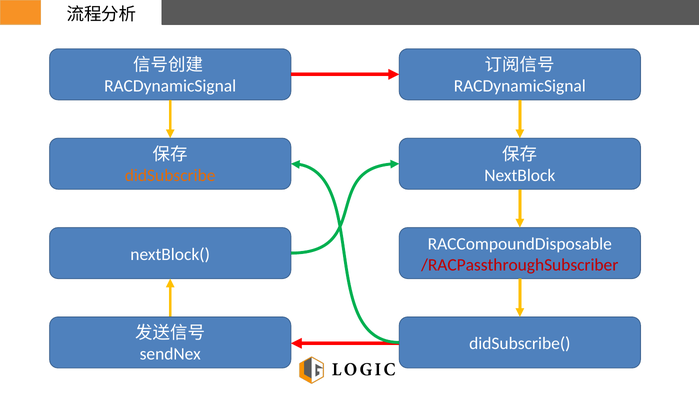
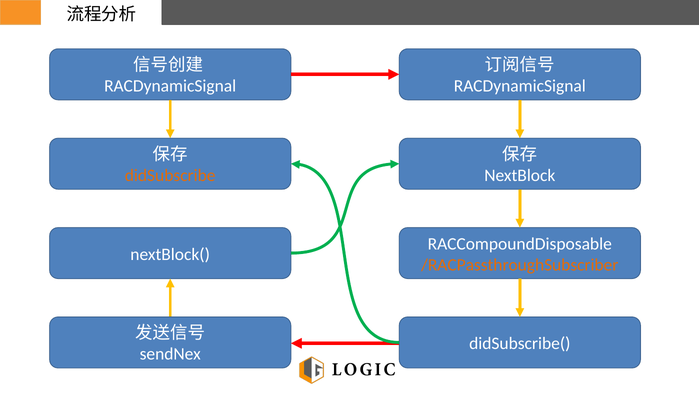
/RACPassthroughSubscriber colour: red -> orange (520, 265)
